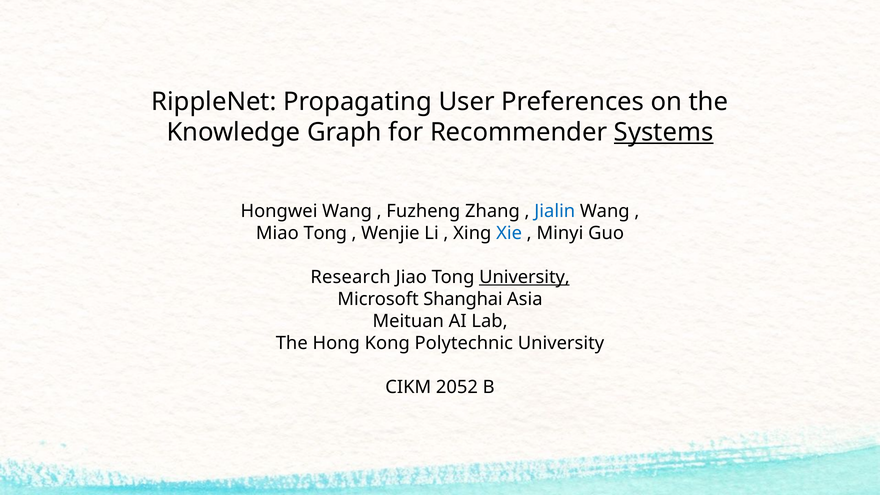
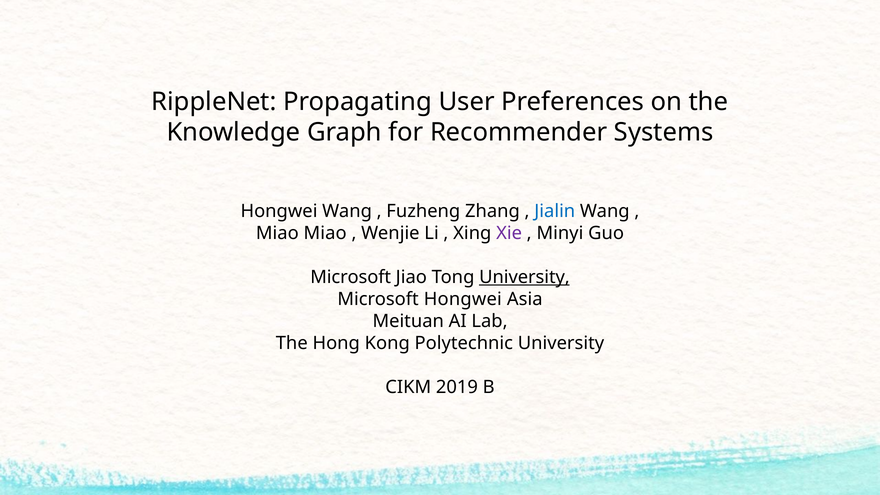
Systems underline: present -> none (664, 132)
Miao Tong: Tong -> Miao (325, 233)
Xie colour: blue -> purple (509, 233)
Research: Research -> Microsoft (351, 277)
Microsoft Shanghai: Shanghai -> Hongwei (463, 299)
2052: 2052 -> 2019 (457, 387)
